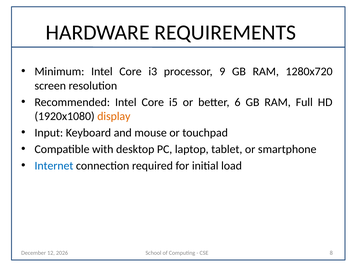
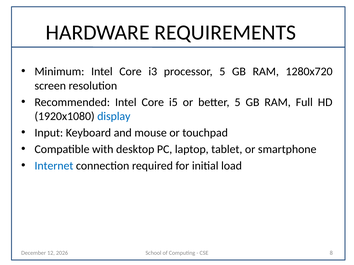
processor 9: 9 -> 5 (222, 72)
better 6: 6 -> 5 (238, 102)
display colour: orange -> blue (114, 116)
